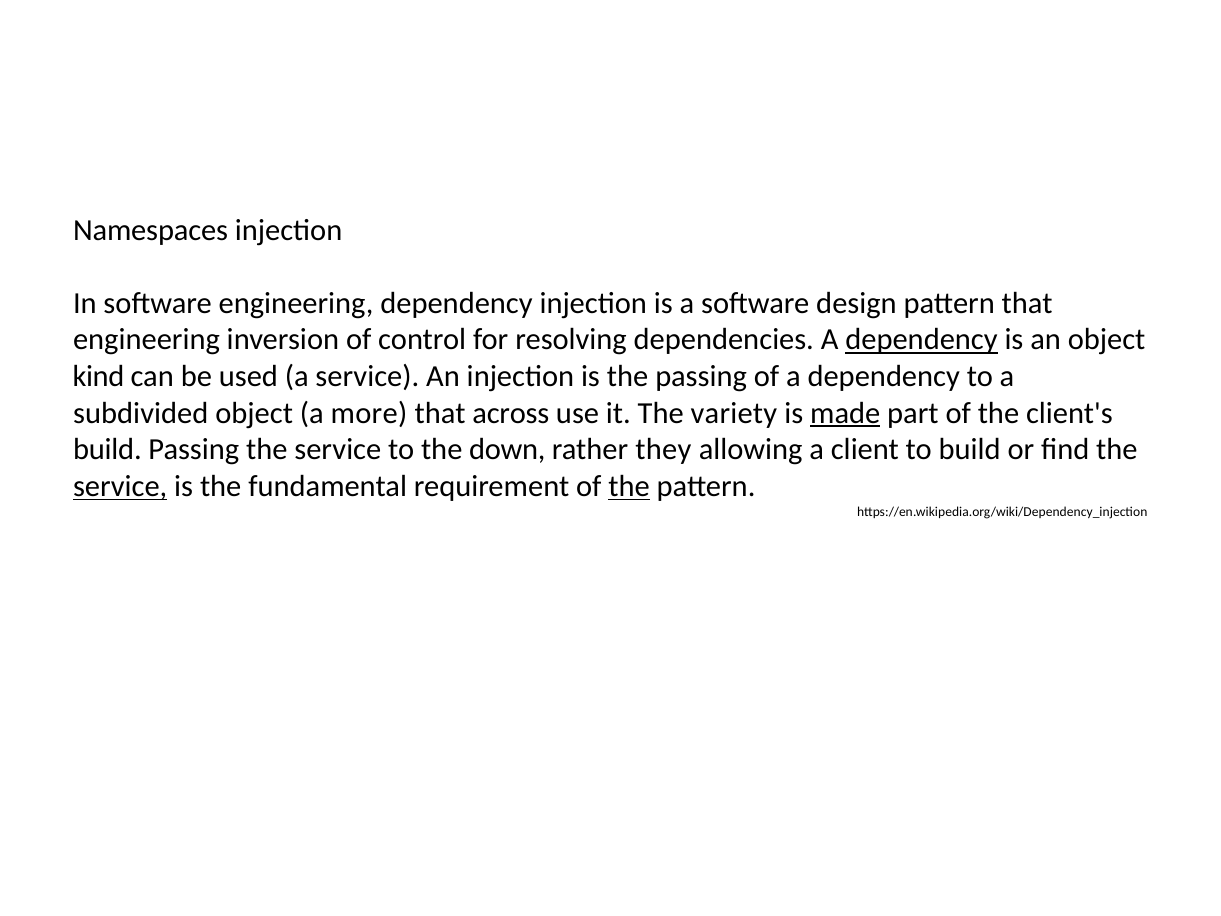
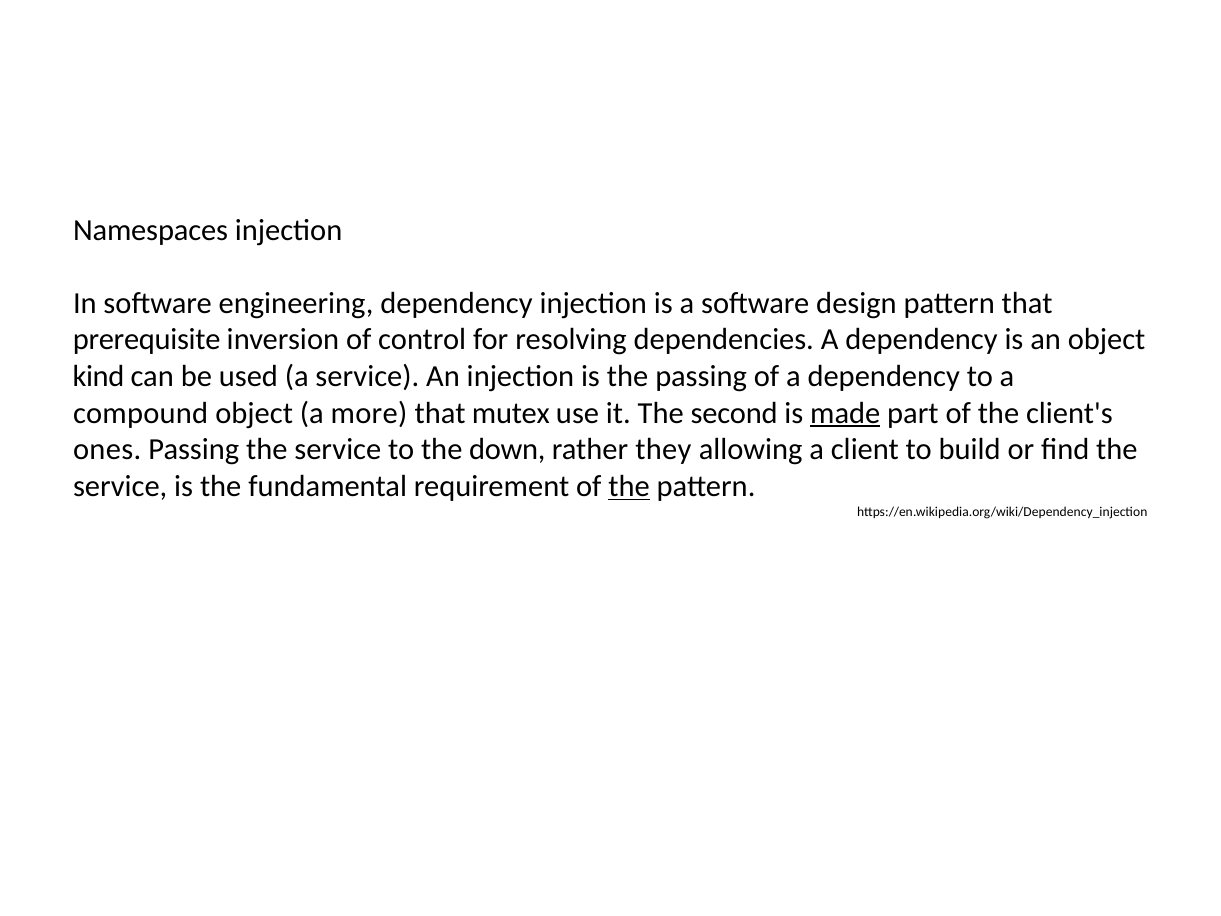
engineering: engineering -> prerequisite (147, 340)
dependency underline: present -> none (922, 340)
subdivided: subdivided -> compound (141, 413)
across: across -> mutex (511, 413)
variety: variety -> second (734, 413)
build: build -> ones (107, 450)
service underline: present -> none (120, 486)
